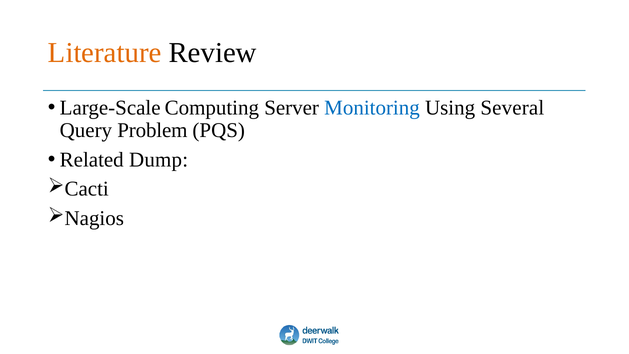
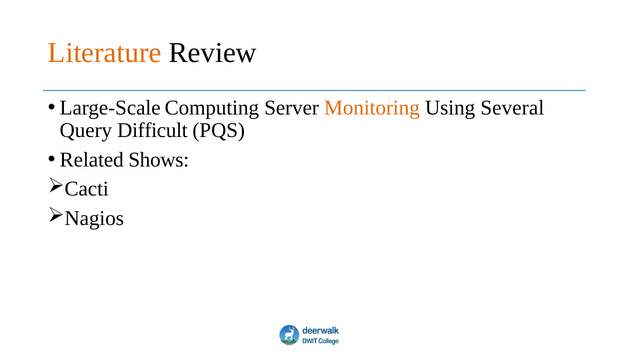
Monitoring colour: blue -> orange (372, 108)
Problem: Problem -> Difficult (152, 130)
Dump: Dump -> Shows (159, 160)
